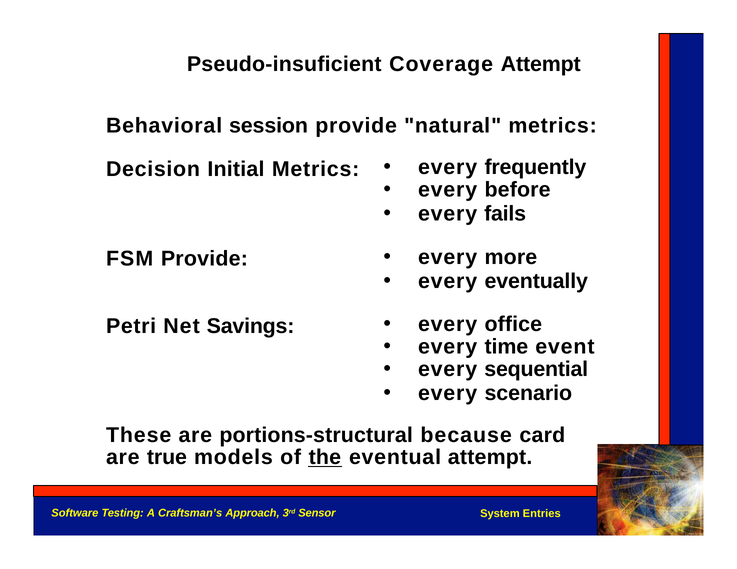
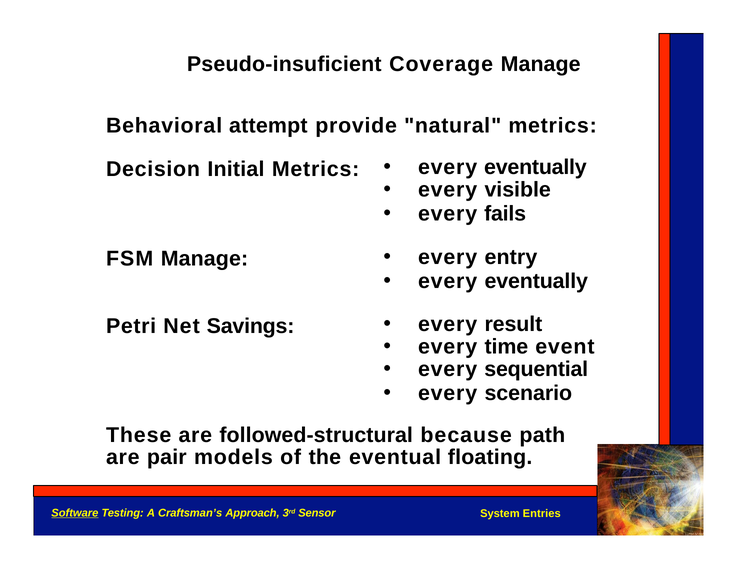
Coverage Attempt: Attempt -> Manage (541, 64)
session: session -> attempt (268, 126)
frequently: frequently -> eventually (535, 168)
before: before -> visible (518, 190)
FSM Provide: Provide -> Manage (204, 259)
more: more -> entry (511, 257)
office: office -> result (513, 325)
portions-structural: portions-structural -> followed-structural (316, 435)
card: card -> path (542, 435)
true: true -> pair (167, 458)
the underline: present -> none (325, 458)
eventual attempt: attempt -> floating (490, 458)
Software underline: none -> present (75, 513)
